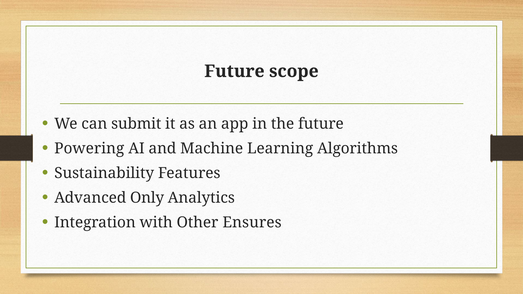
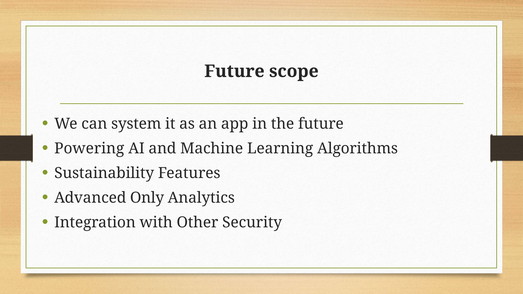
submit: submit -> system (136, 124)
Ensures: Ensures -> Security (252, 223)
